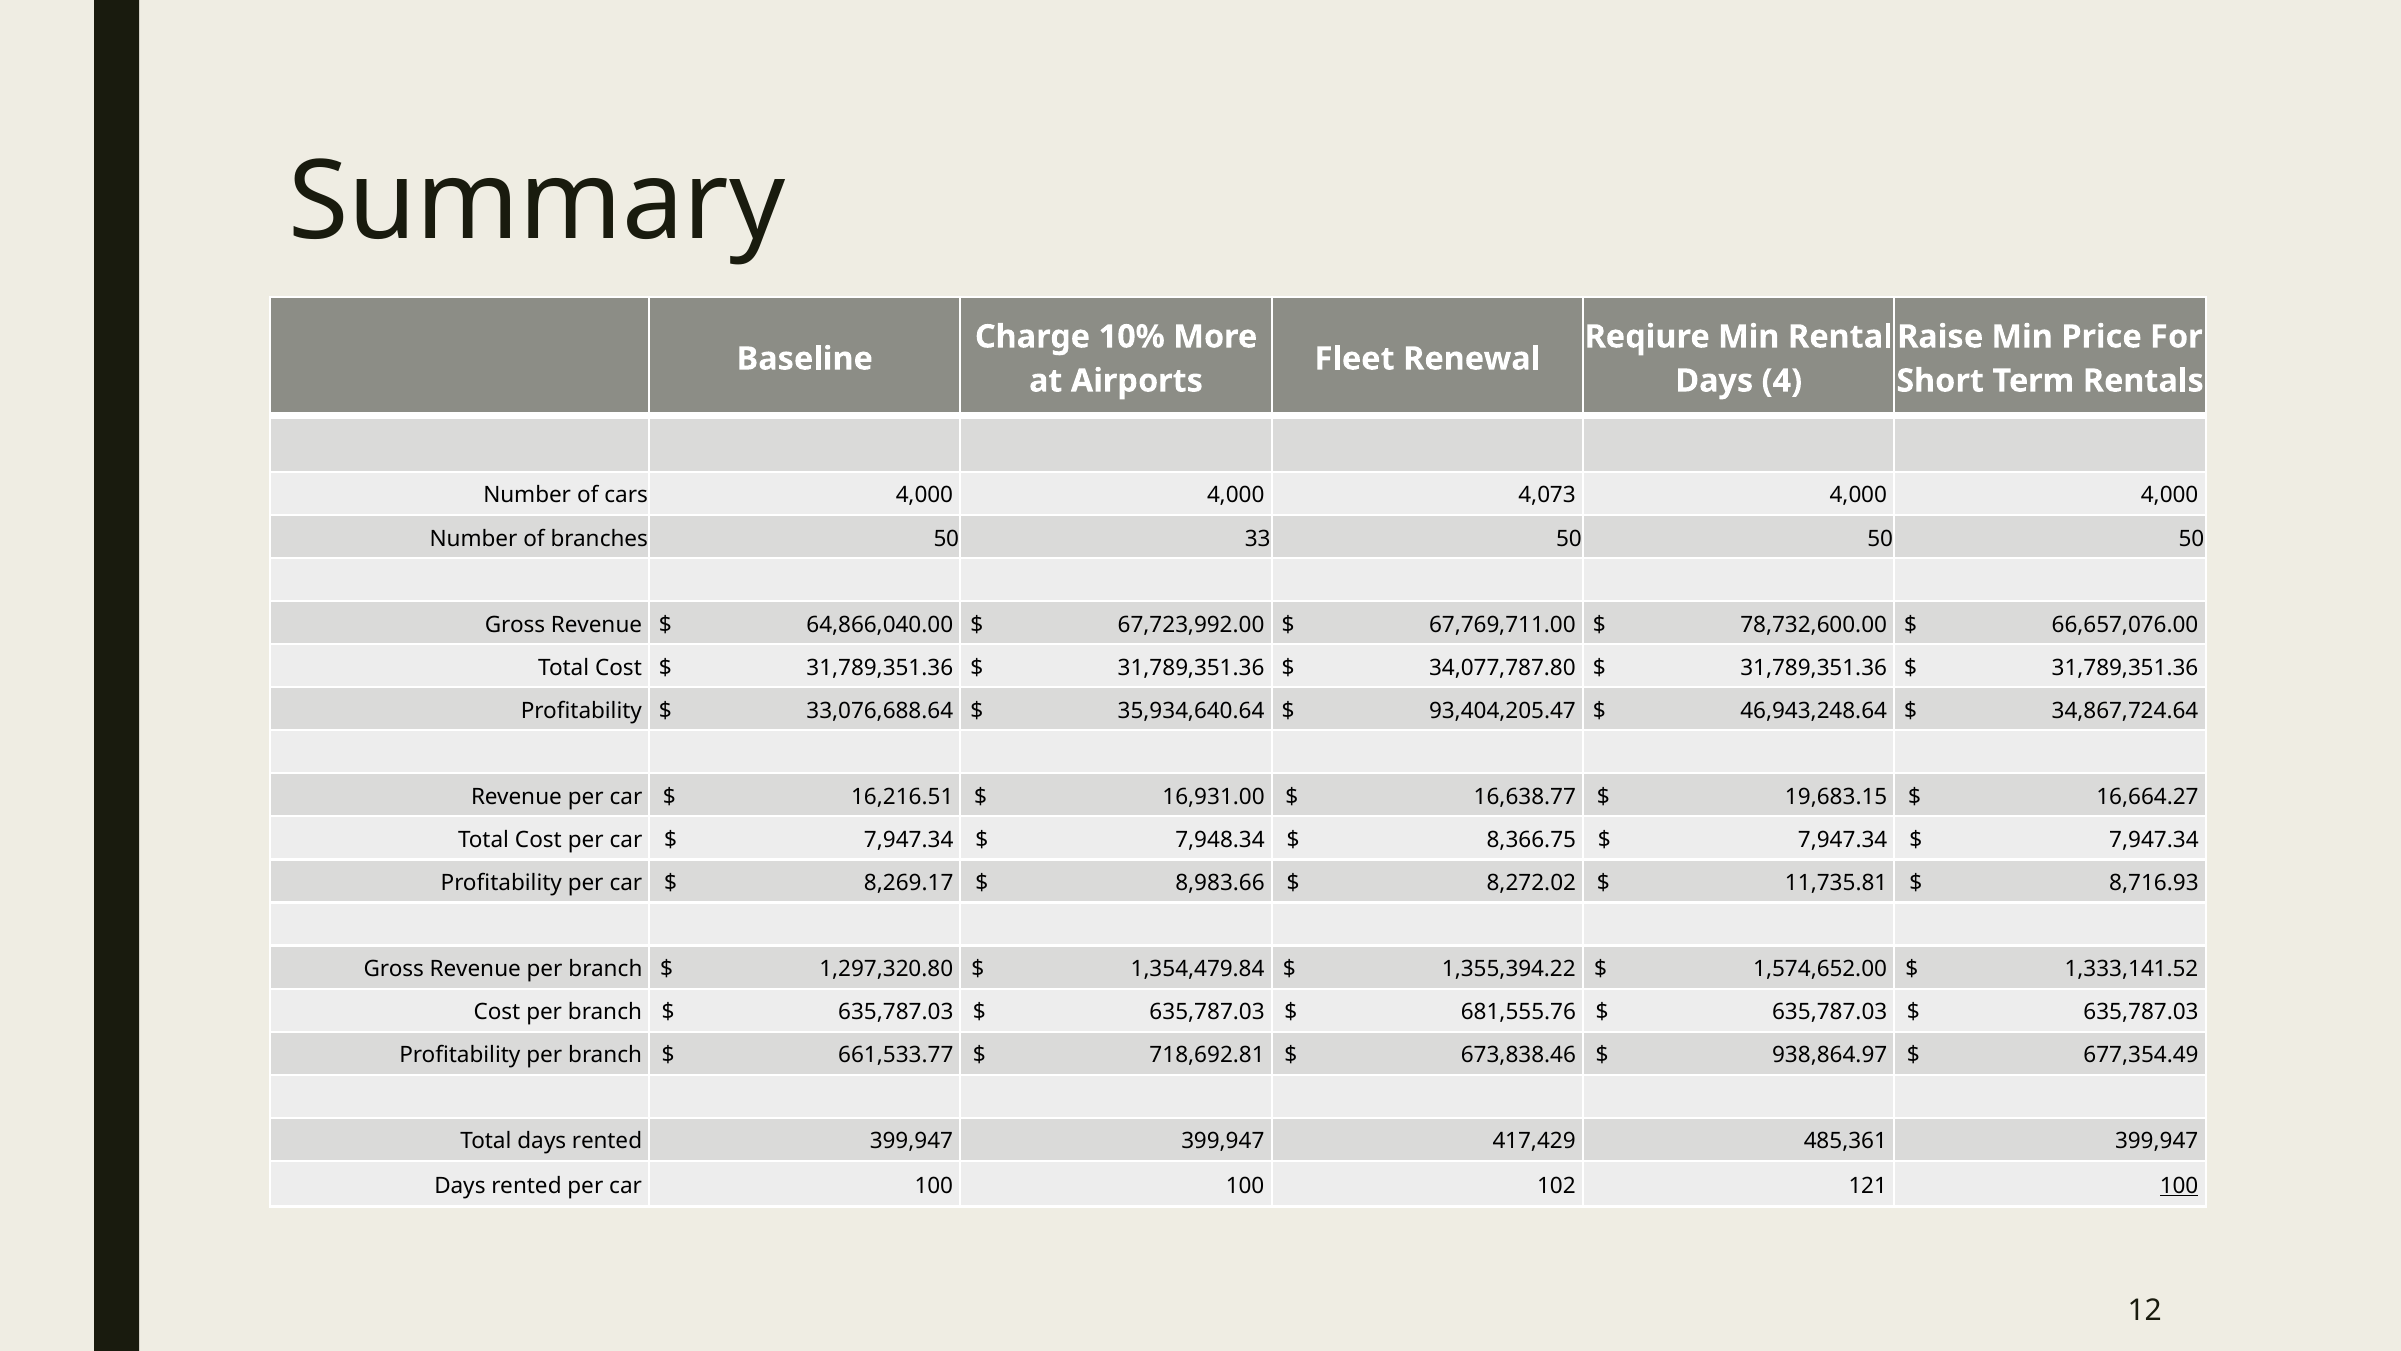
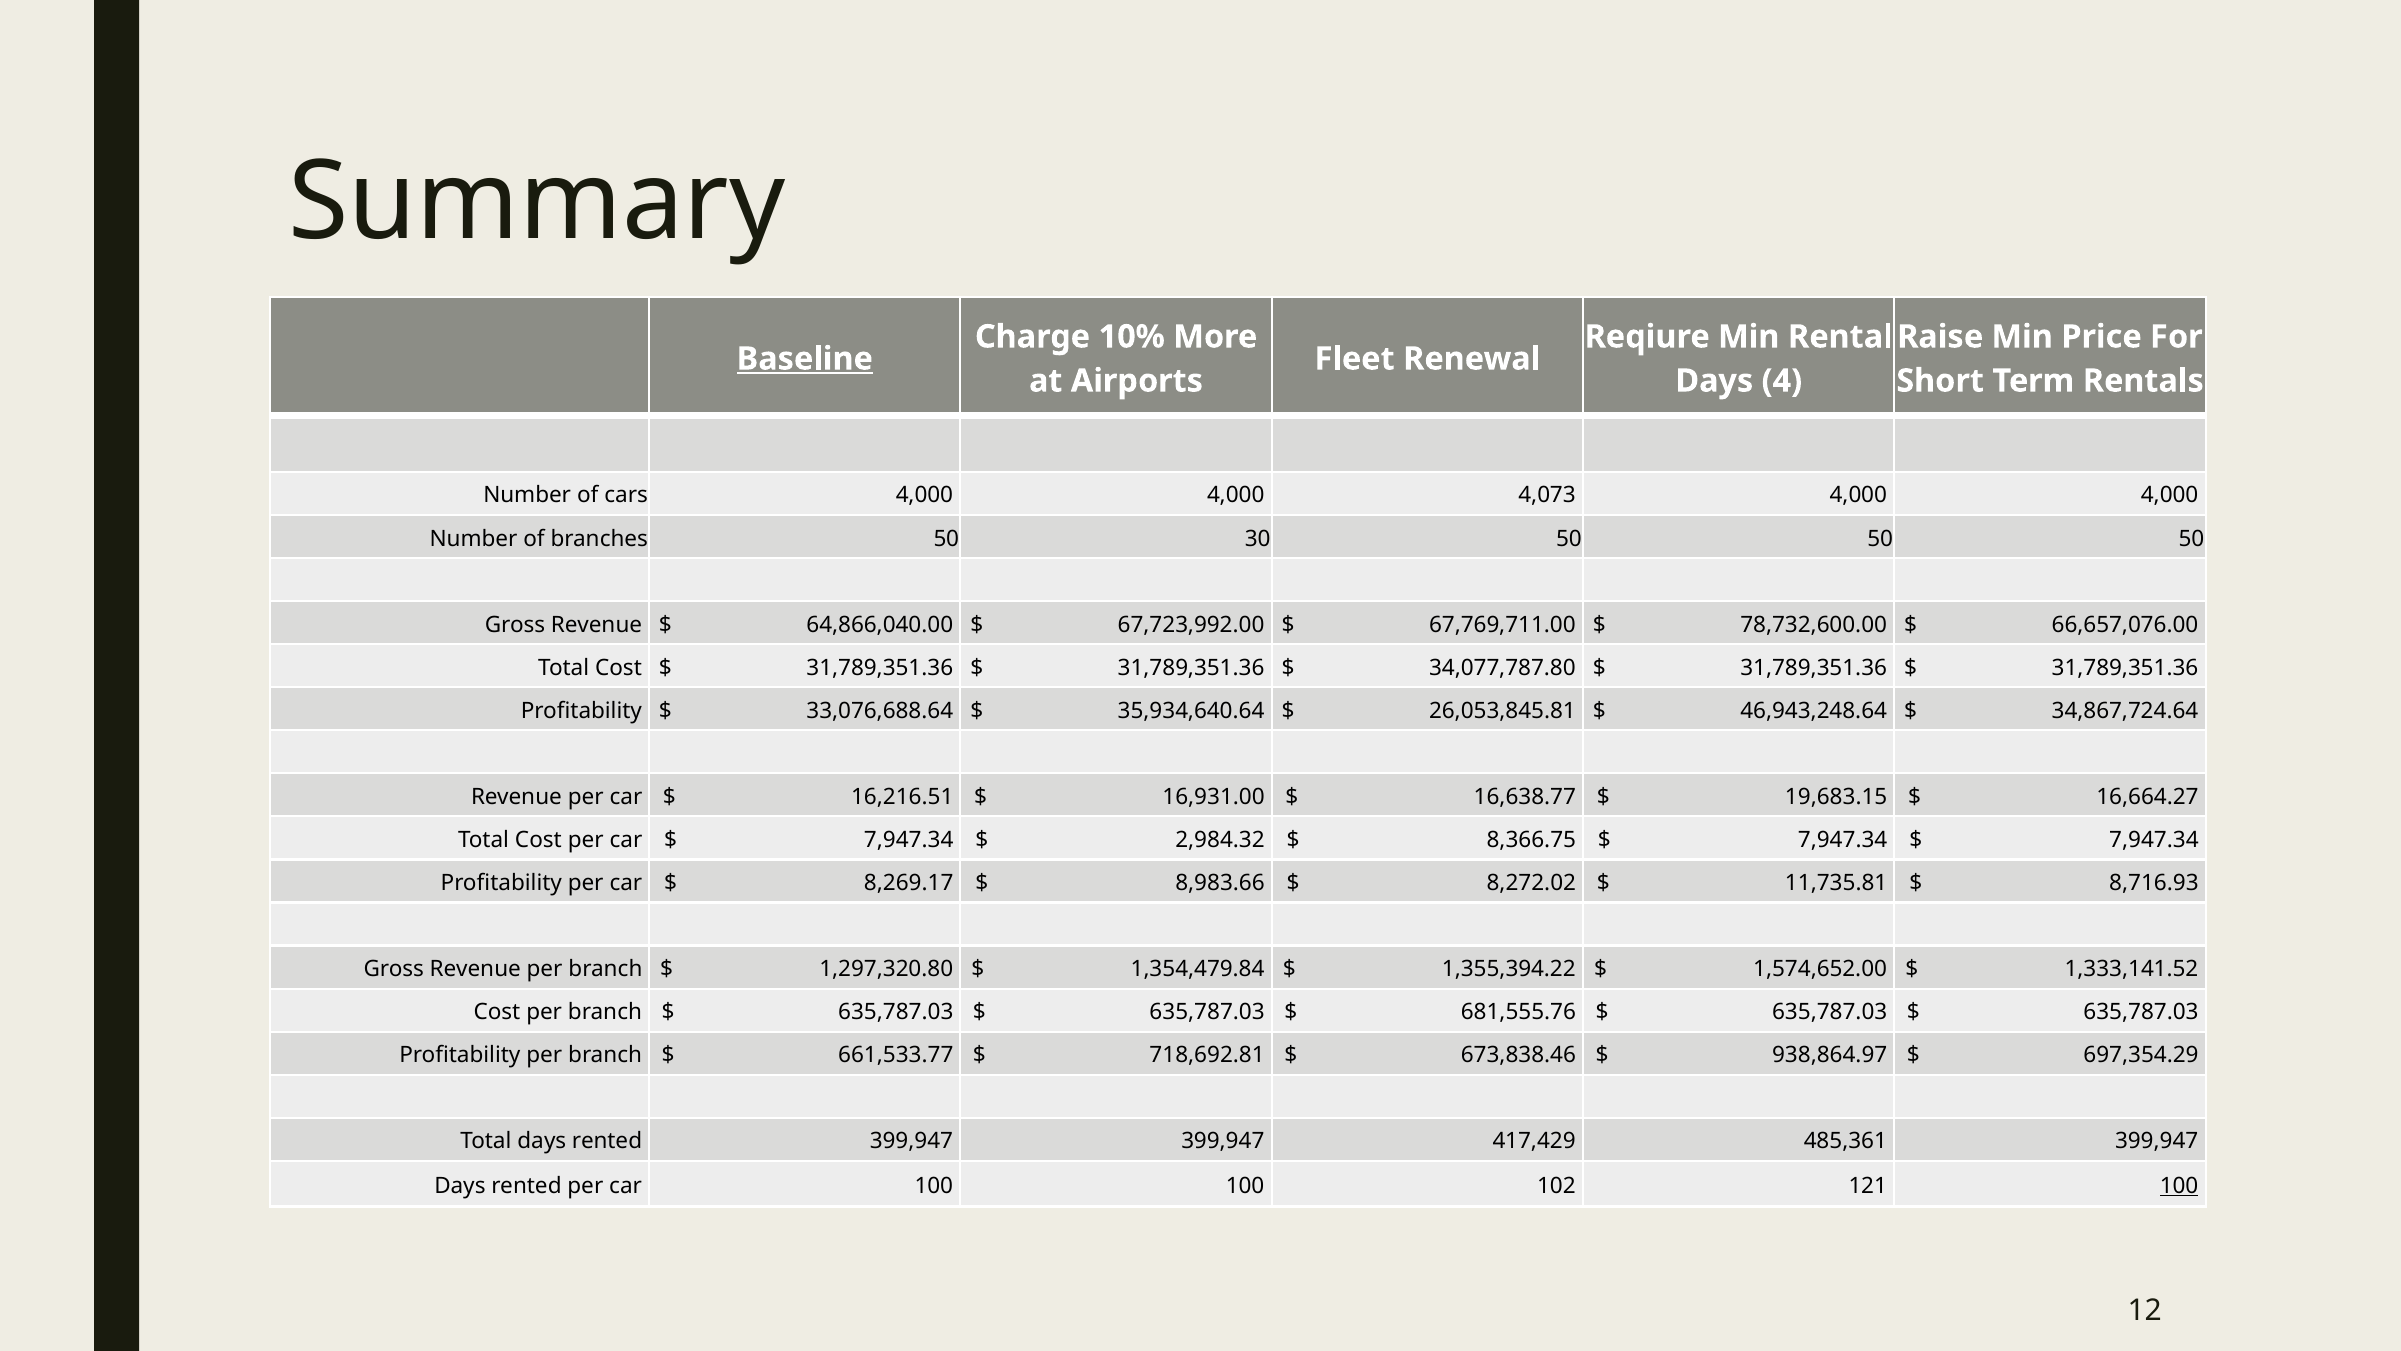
Baseline underline: none -> present (805, 359)
33: 33 -> 30 (1258, 538)
93,404,205.47: 93,404,205.47 -> 26,053,845.81 (1502, 711)
7,948.34: 7,948.34 -> 2,984.32 (1220, 840)
677,354.49: 677,354.49 -> 697,354.29 (2141, 1055)
